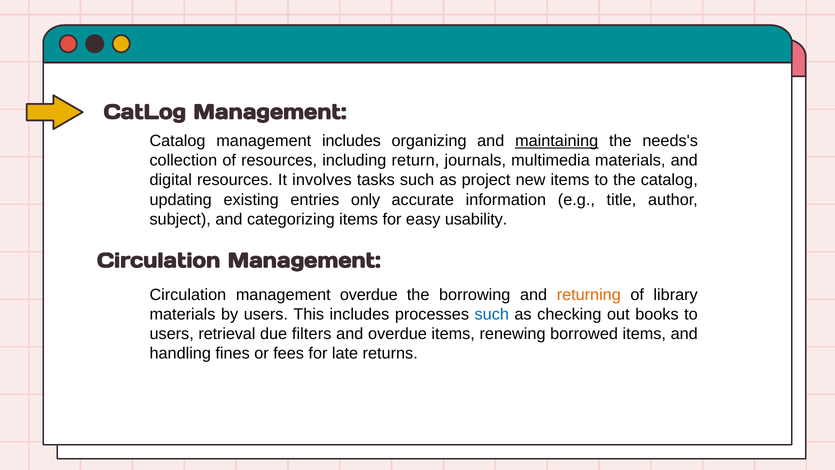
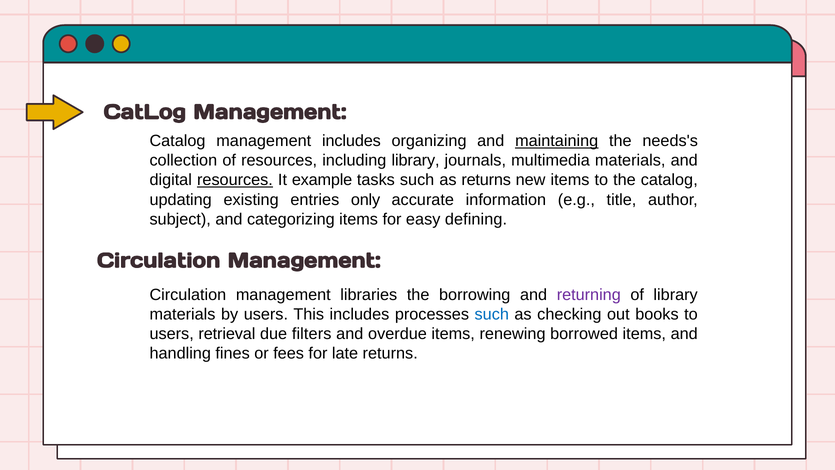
including return: return -> library (416, 161)
resources underline: none -> present (235, 180)
involves: involves -> example (322, 180)
as project: project -> returns (486, 180)
usability: usability -> defining (476, 219)
management overdue: overdue -> libraries (369, 295)
returning colour: orange -> purple (589, 295)
